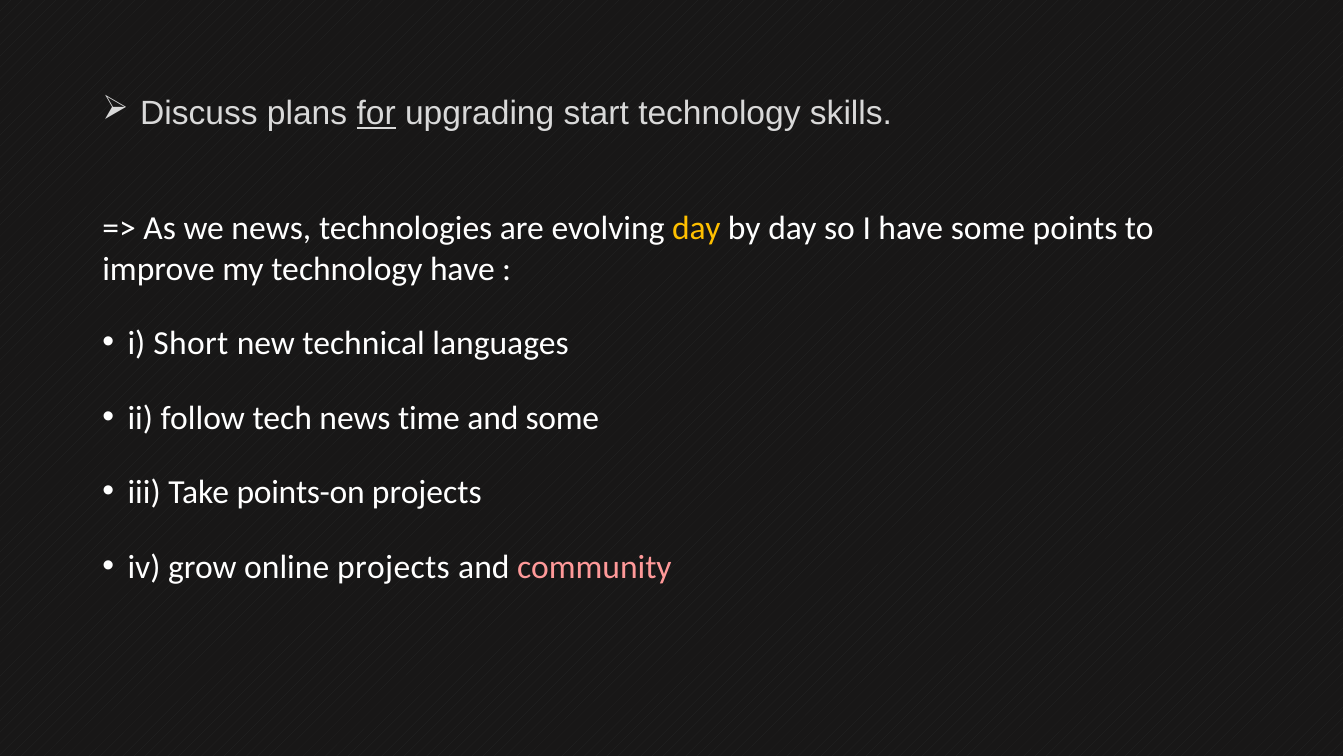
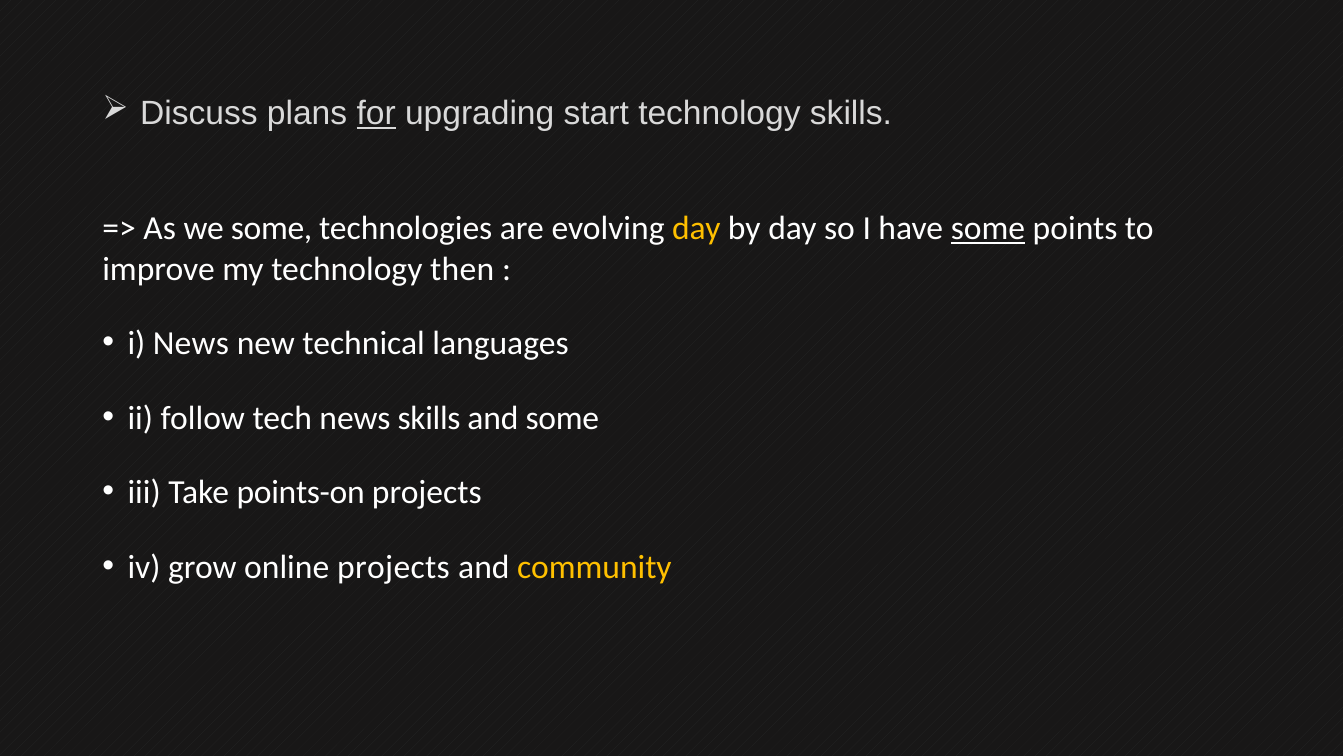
we news: news -> some (272, 229)
some underline: none -> present (988, 229)
technology have: have -> then (462, 269)
i Short: Short -> News (191, 343)
news time: time -> skills (429, 418)
community colour: pink -> yellow (594, 567)
